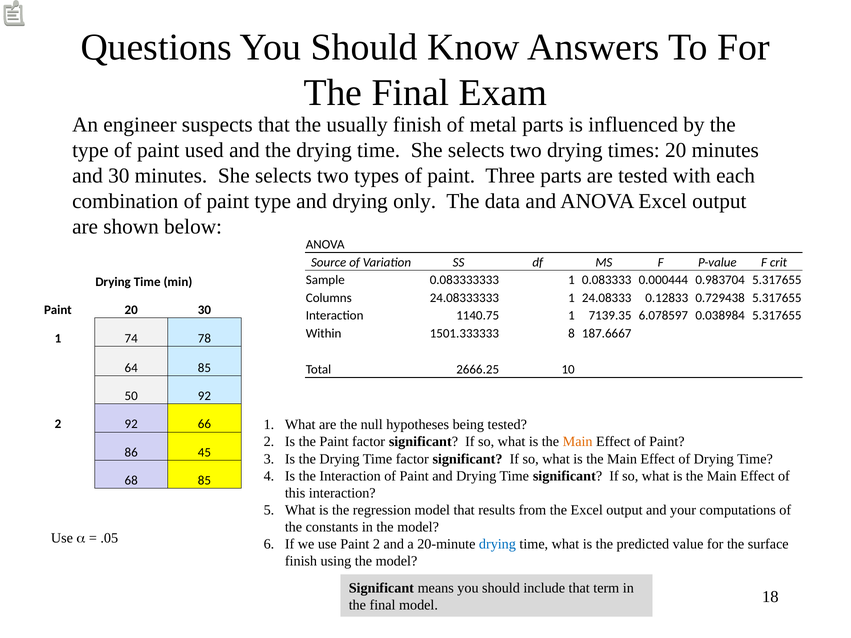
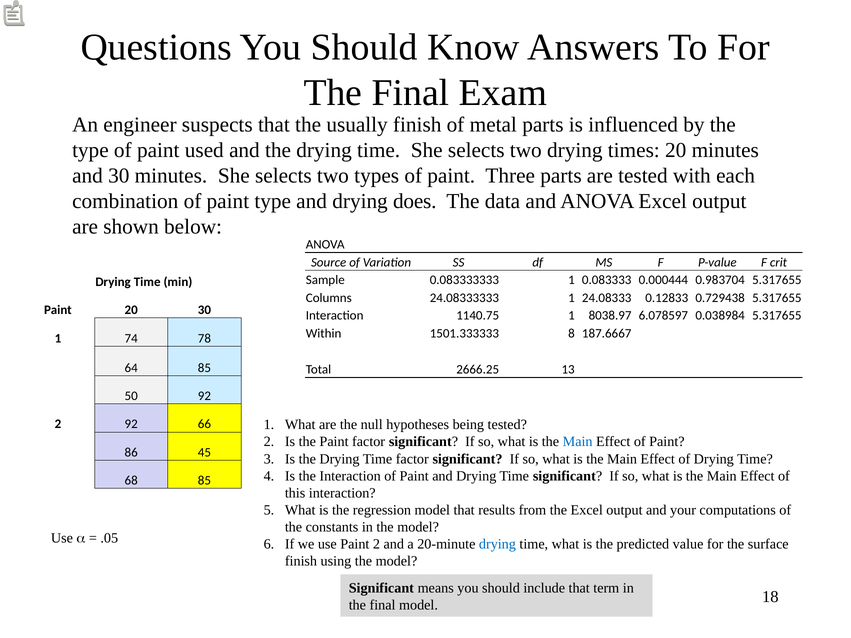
only: only -> does (415, 201)
7139.35: 7139.35 -> 8038.97 (610, 316)
10: 10 -> 13 (568, 370)
Main colour: orange -> blue (578, 442)
